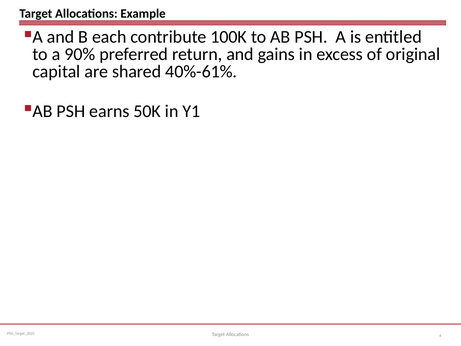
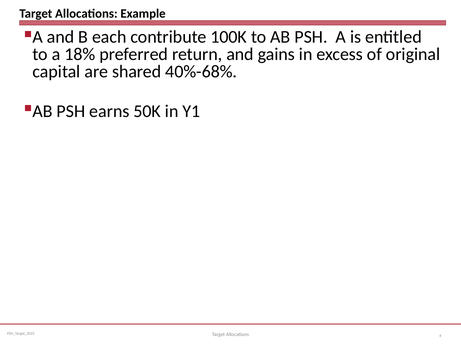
90%: 90% -> 18% (80, 54)
40%-61%: 40%-61% -> 40%-68% (201, 71)
